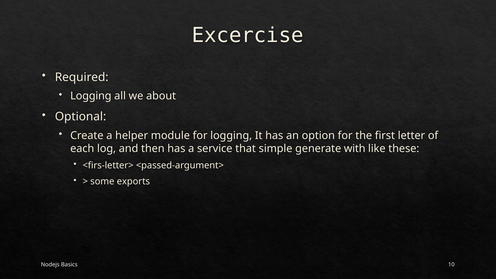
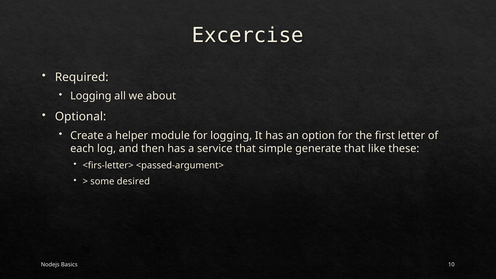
generate with: with -> that (355, 148)
exports: exports -> desired (133, 182)
